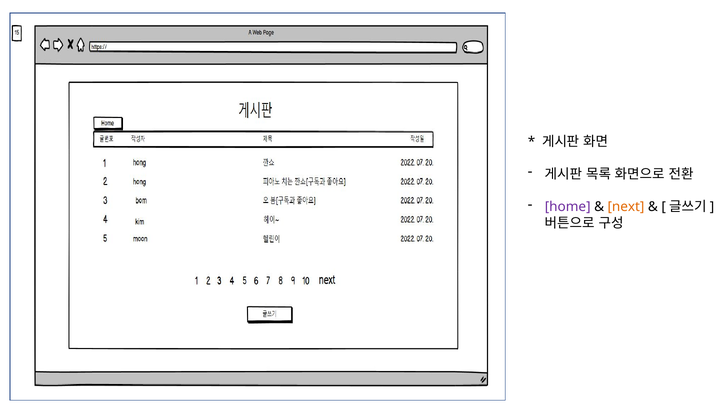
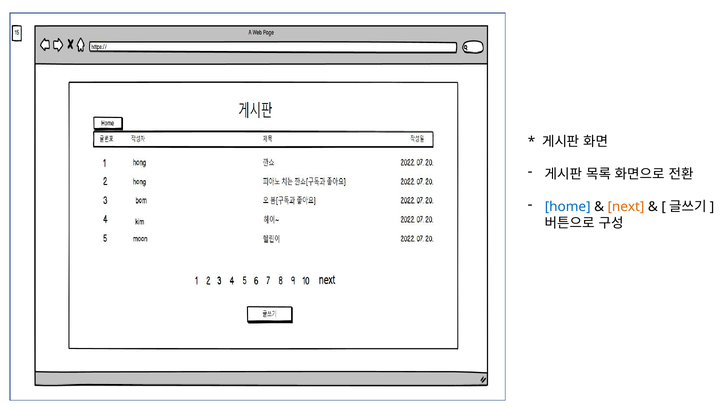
home colour: purple -> blue (568, 207)
